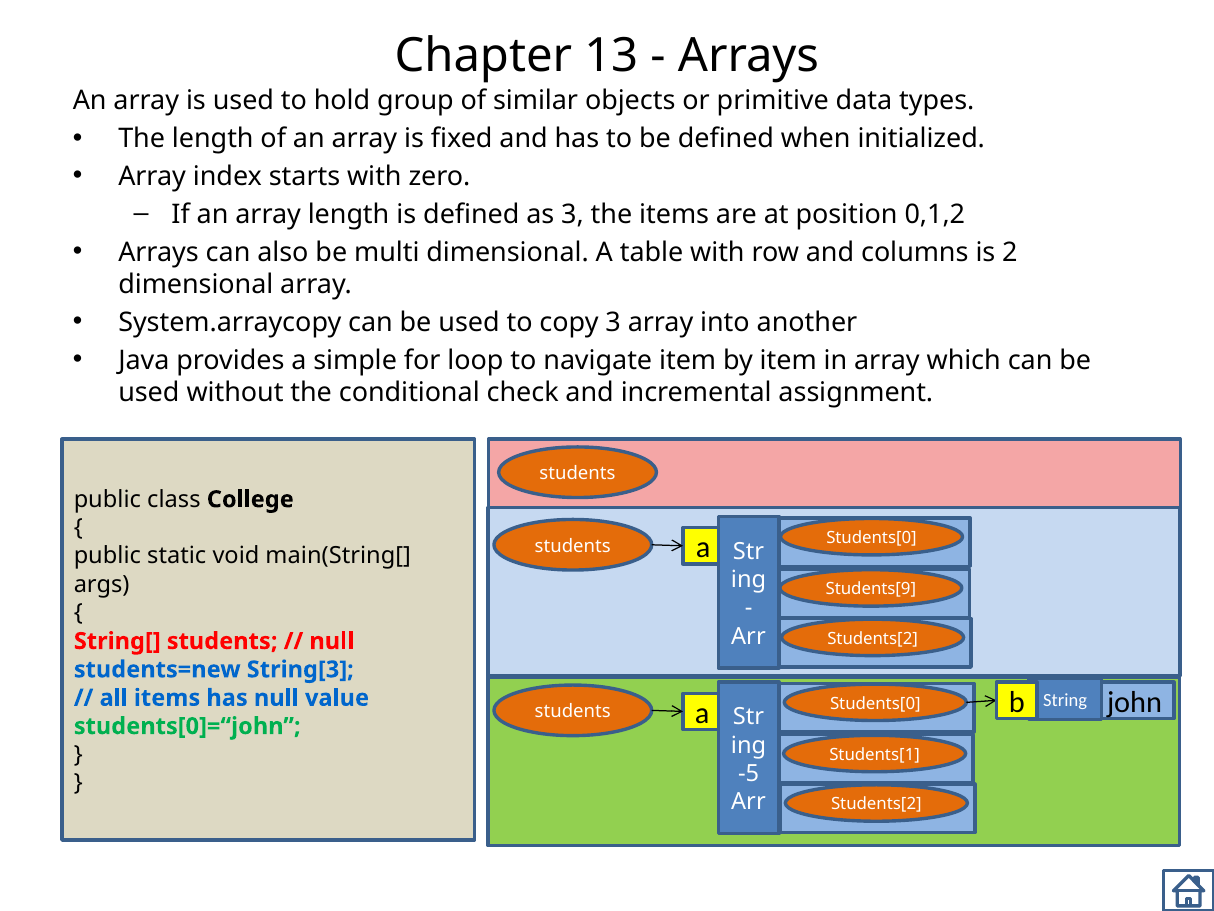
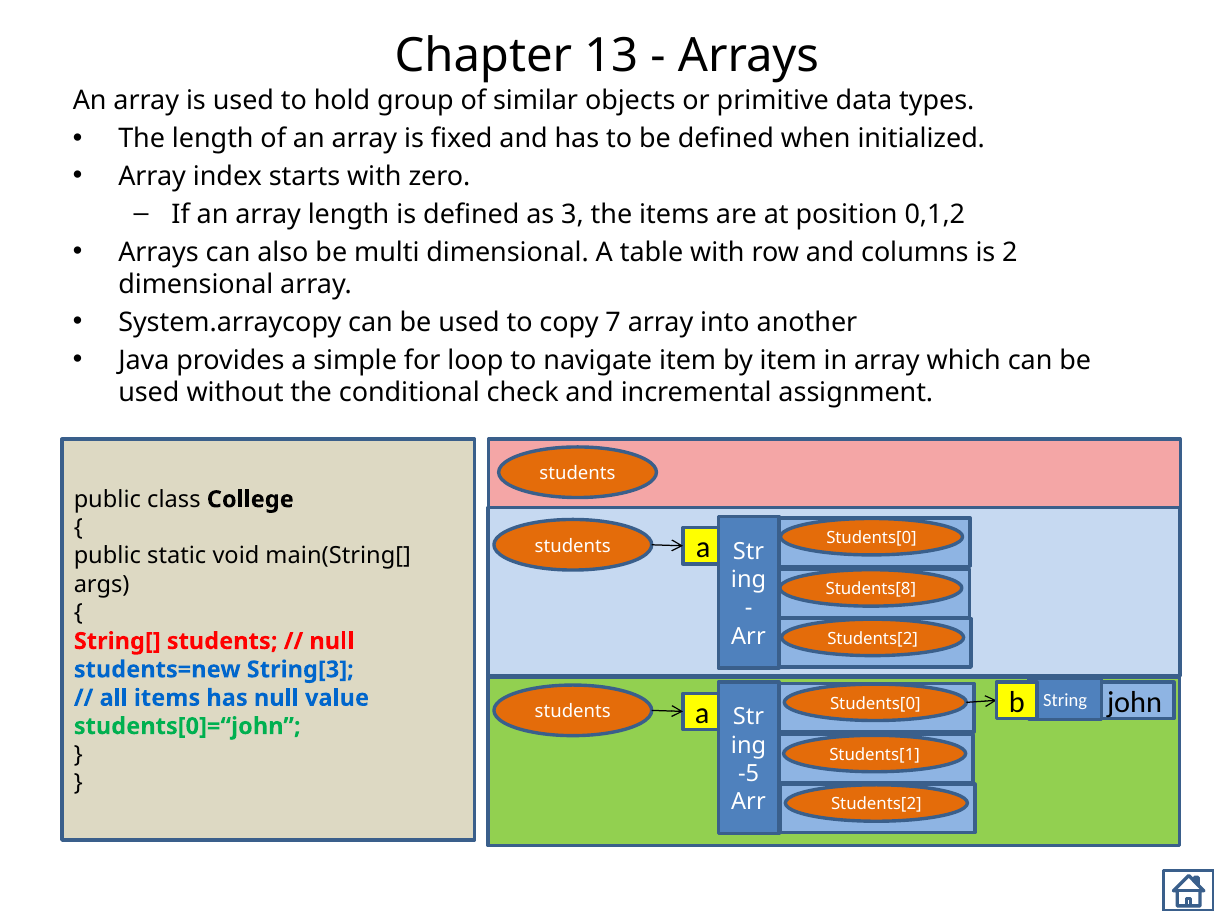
copy 3: 3 -> 7 (613, 322)
Students[9: Students[9 -> Students[8 (871, 589)
